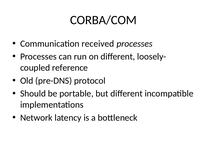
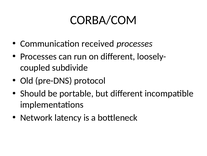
reference: reference -> subdivide (70, 67)
